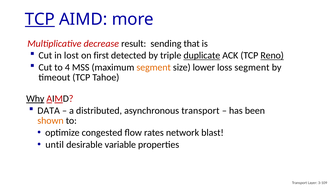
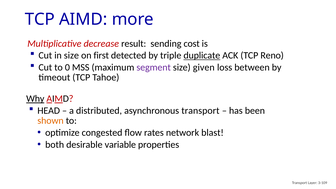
TCP underline: present -> none (40, 19)
that: that -> cost (192, 44)
in lost: lost -> size (71, 55)
Reno underline: present -> none (272, 55)
4: 4 -> 0 (67, 67)
segment colour: orange -> purple (154, 67)
lower: lower -> given (204, 67)
loss segment: segment -> between (252, 67)
DATA: DATA -> HEAD (49, 111)
until: until -> both (55, 145)
